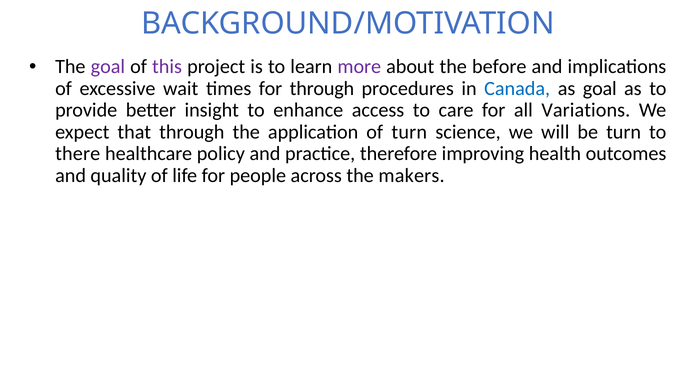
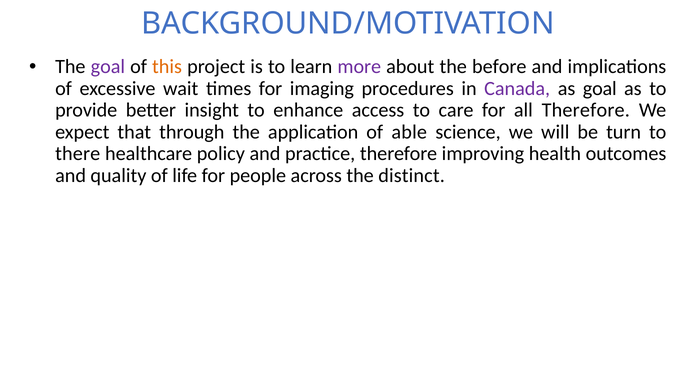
this colour: purple -> orange (167, 67)
for through: through -> imaging (322, 89)
Canada colour: blue -> purple (517, 89)
all Variations: Variations -> Therefore (586, 110)
of turn: turn -> able (409, 132)
makers: makers -> distinct (412, 176)
